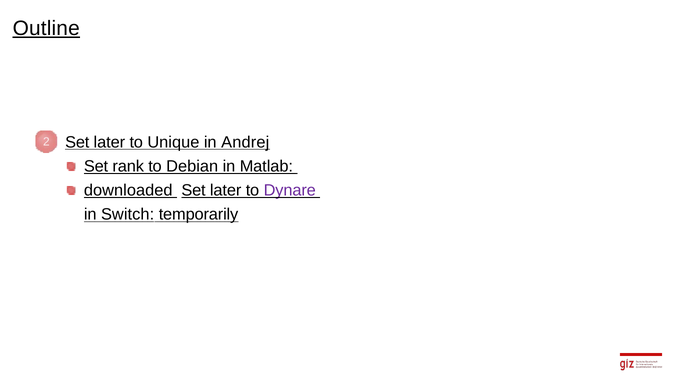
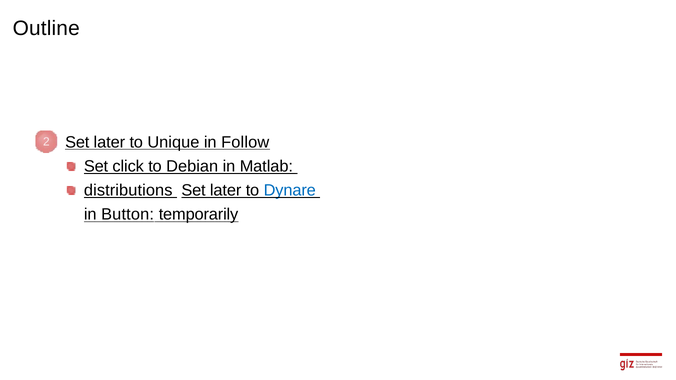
Outline underline: present -> none (46, 28)
Andrej: Andrej -> Follow (245, 142)
rank: rank -> click (128, 166)
downloaded: downloaded -> distributions (128, 191)
Dynare colour: purple -> blue (290, 191)
Switch: Switch -> Button (128, 215)
